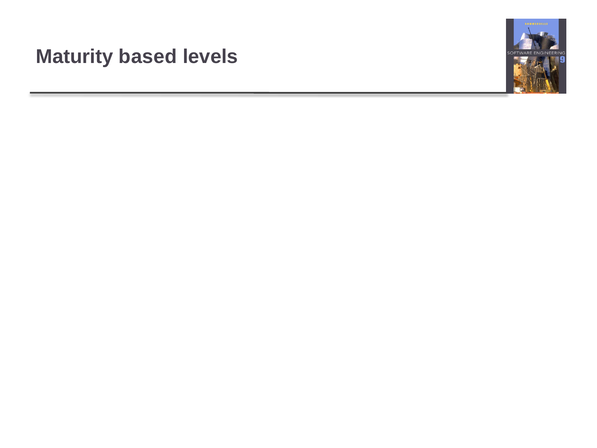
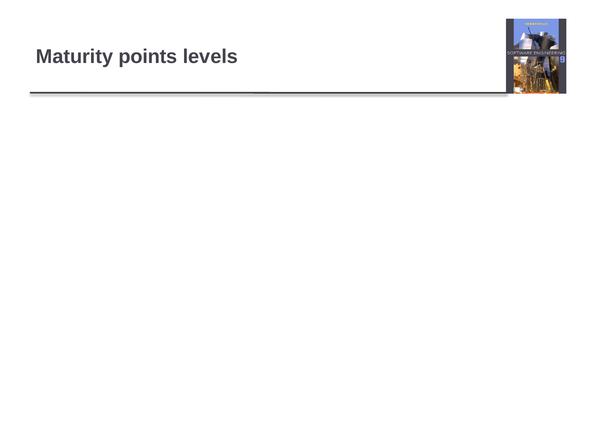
based: based -> points (148, 57)
